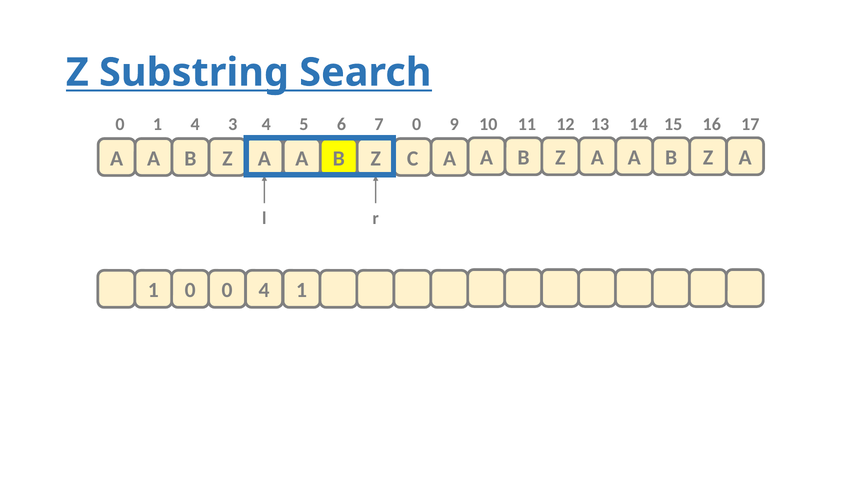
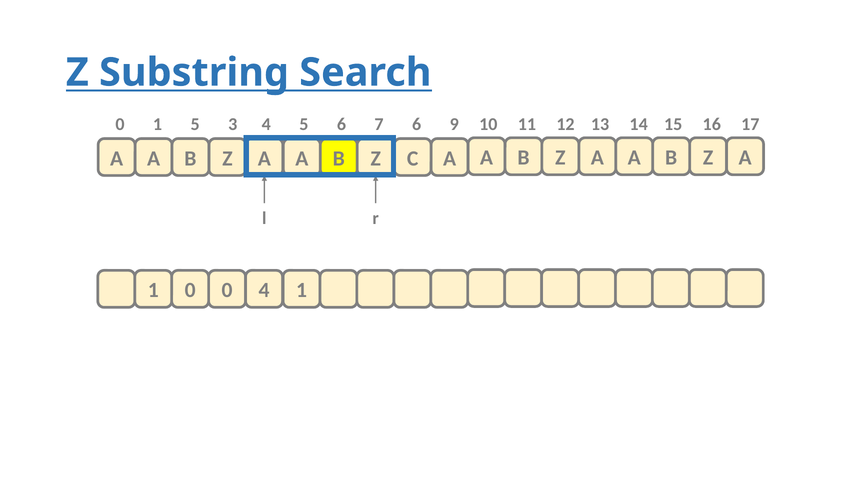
1 4: 4 -> 5 (195, 124)
7 0: 0 -> 6 (417, 124)
